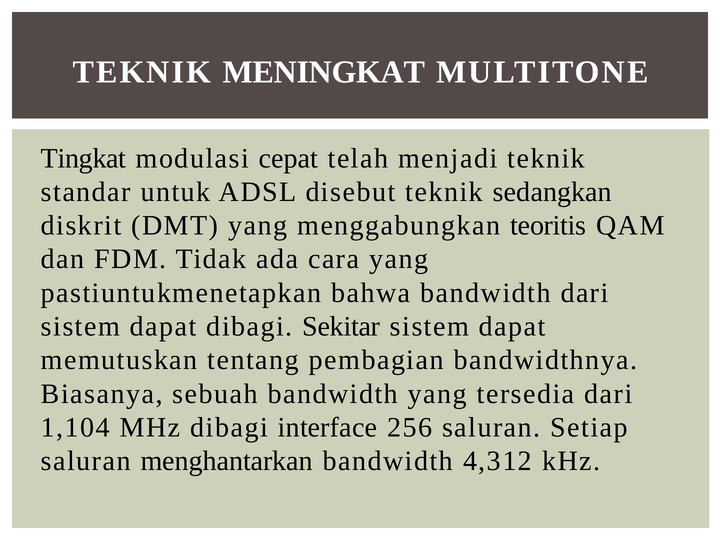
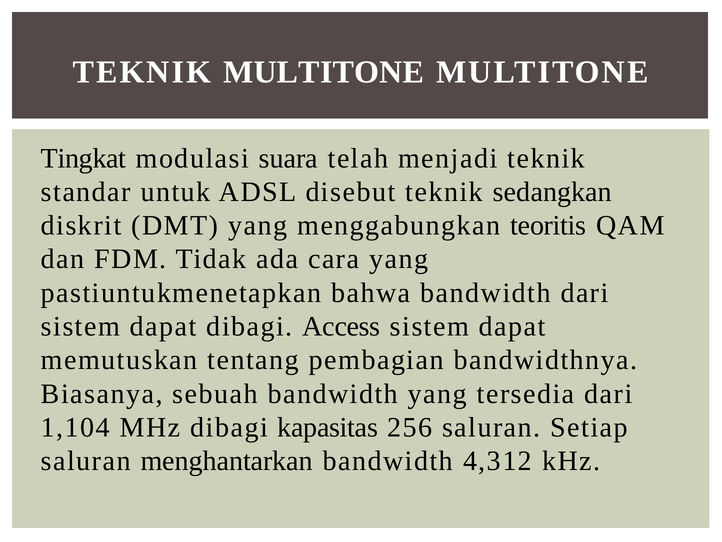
TEKNIK MENINGKAT: MENINGKAT -> MULTITONE (324, 72)
cepat: cepat -> suara (288, 158)
Sekitar: Sekitar -> Access (341, 326)
interface: interface -> kapasitas (328, 427)
